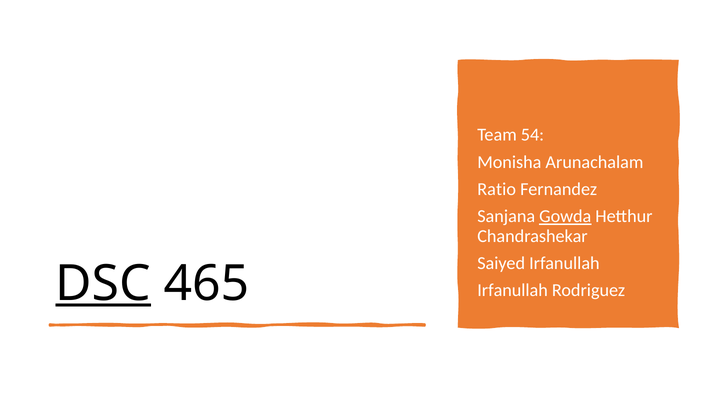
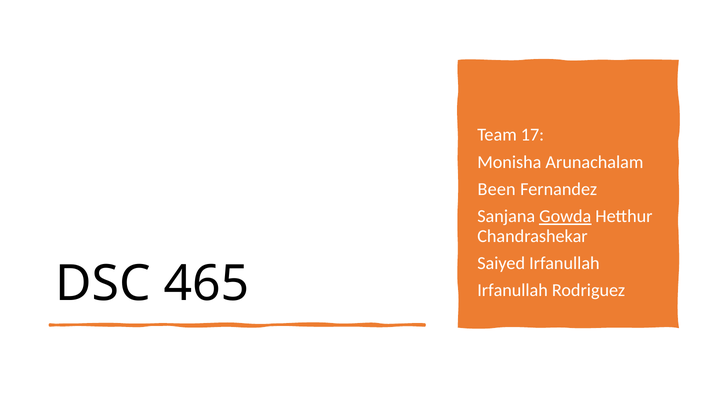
54: 54 -> 17 (532, 135)
Ratio: Ratio -> Been (497, 189)
DSC underline: present -> none (103, 283)
